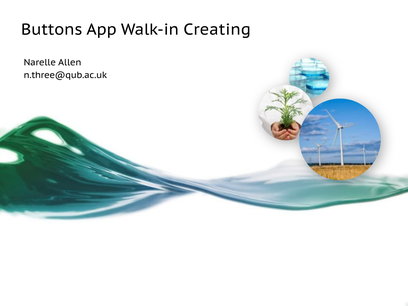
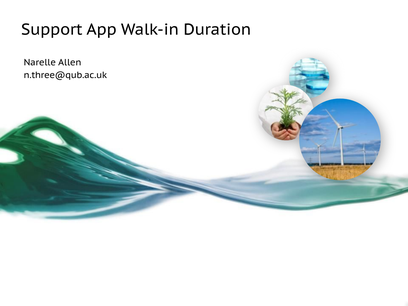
Buttons: Buttons -> Support (52, 30)
Creating: Creating -> Duration (217, 30)
